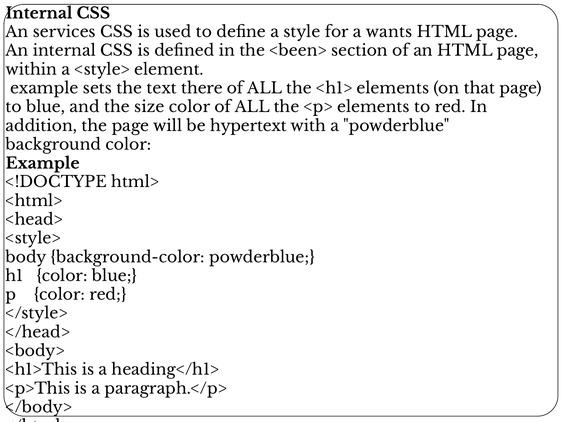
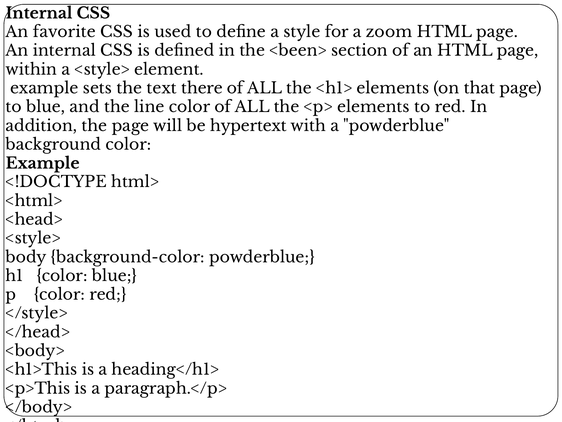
services: services -> favorite (64, 32)
wants: wants -> zoom (389, 32)
size: size -> line (149, 107)
